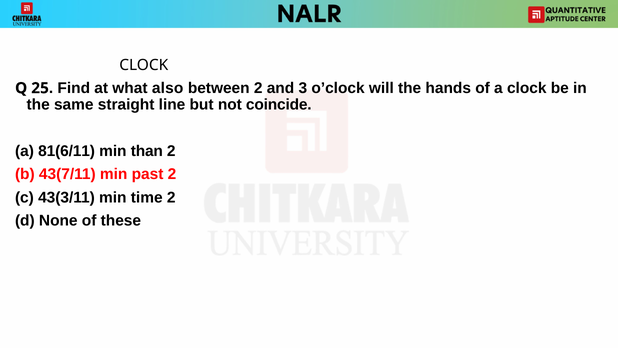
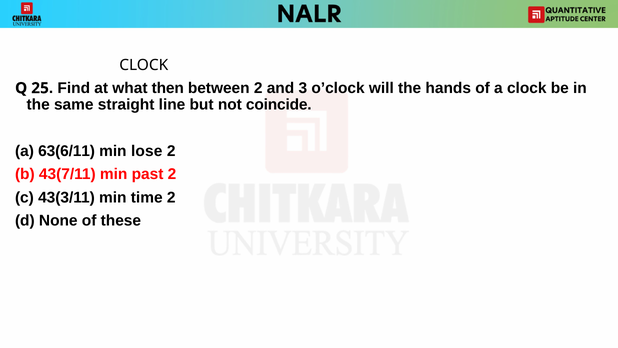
also: also -> then (168, 88)
81(6/11: 81(6/11 -> 63(6/11 (67, 151)
than: than -> lose (147, 151)
